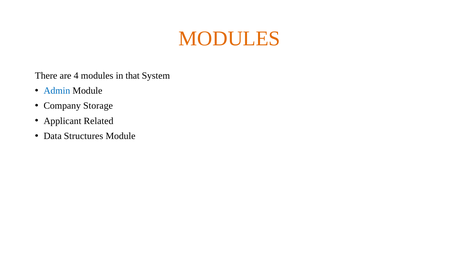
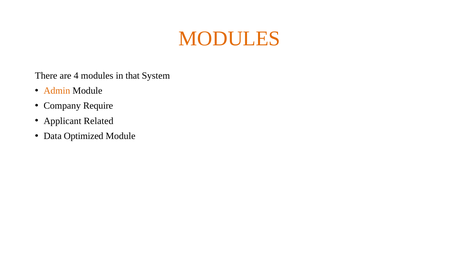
Admin colour: blue -> orange (57, 91)
Storage: Storage -> Require (98, 106)
Structures: Structures -> Optimized (84, 136)
